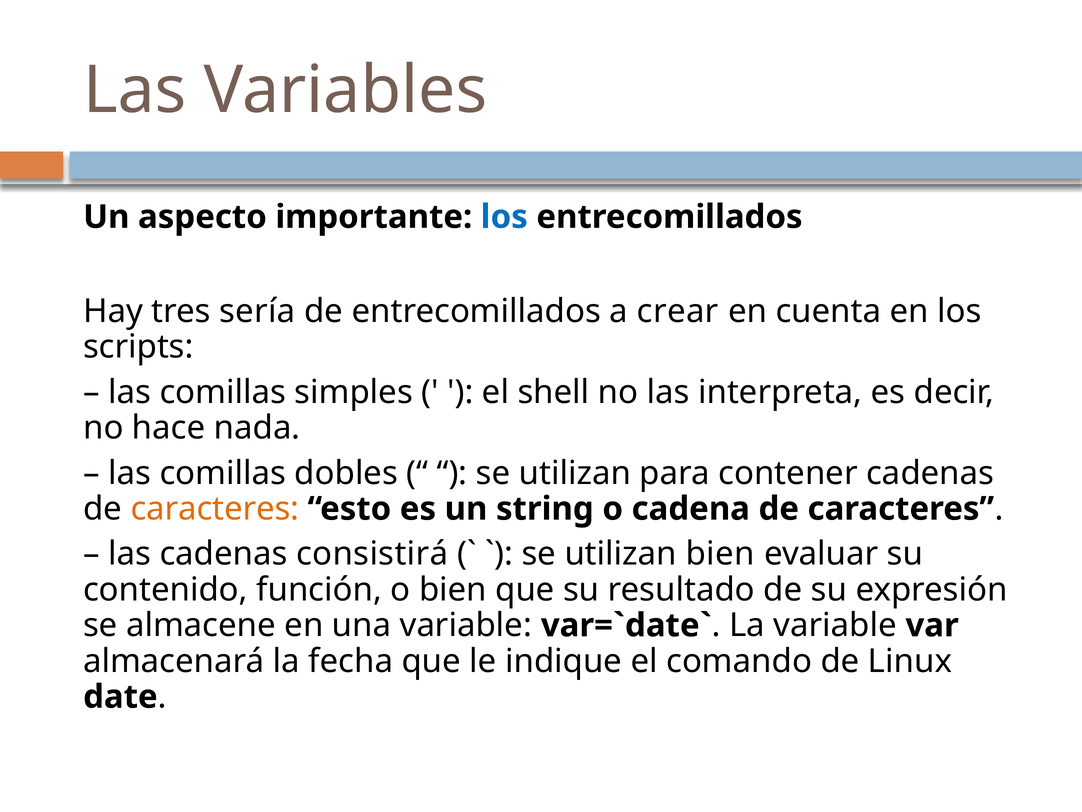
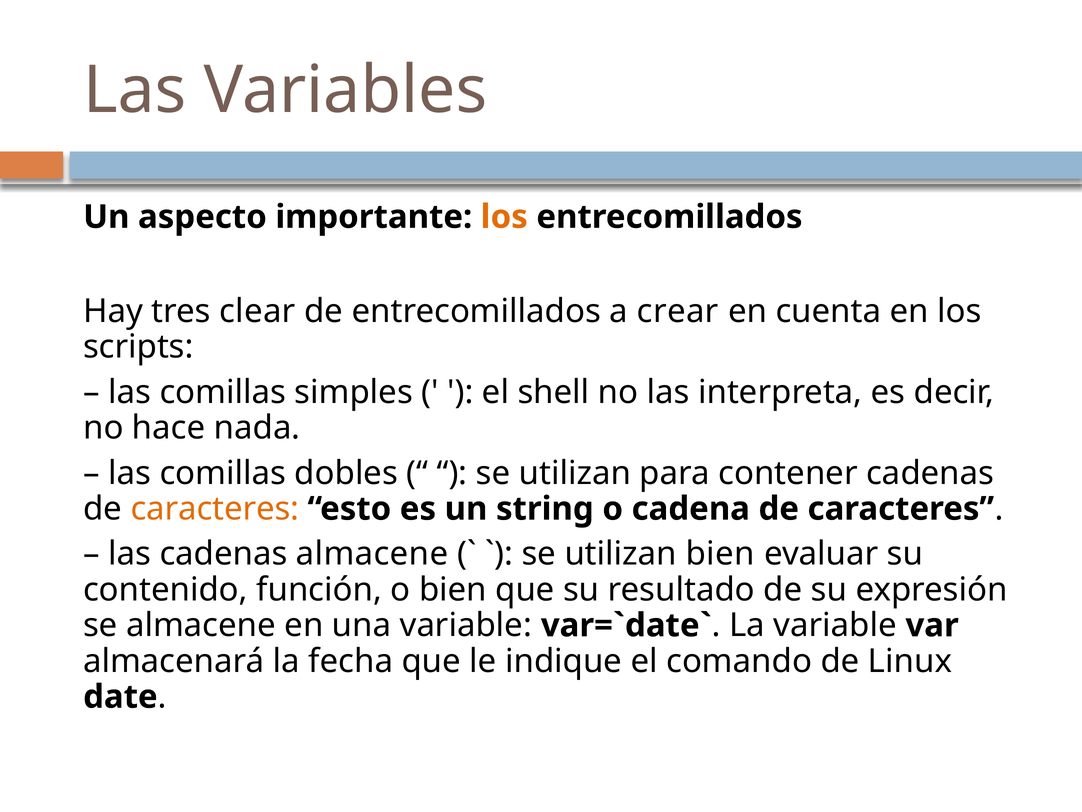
los colour: blue -> orange (504, 217)
sería: sería -> clear (257, 311)
cadenas consistirá: consistirá -> almacene (372, 554)
